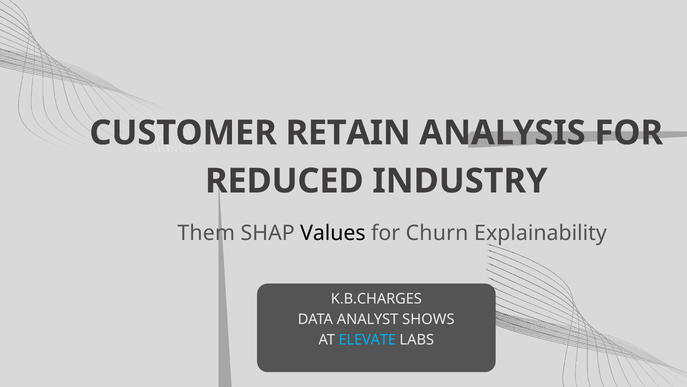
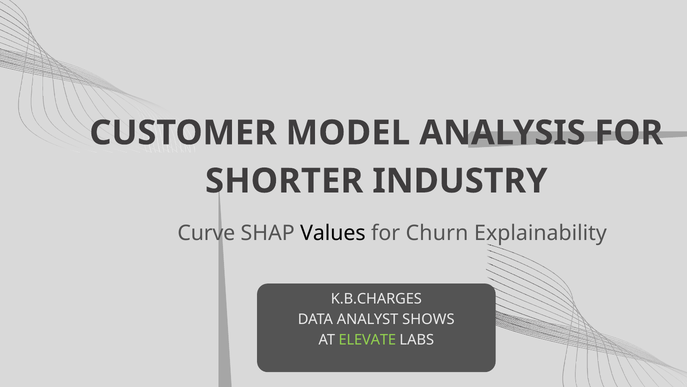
RETAIN: RETAIN -> MODEL (348, 133)
REDUCED: REDUCED -> SHORTER (284, 181)
Them: Them -> Curve (206, 233)
ELEVATE colour: light blue -> light green (367, 340)
